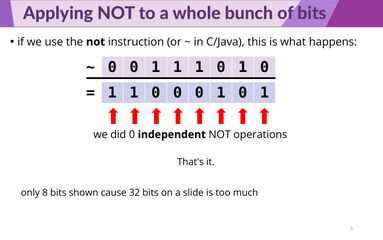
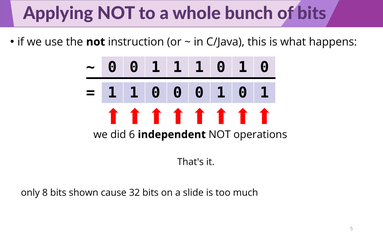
did 0: 0 -> 6 (132, 134)
